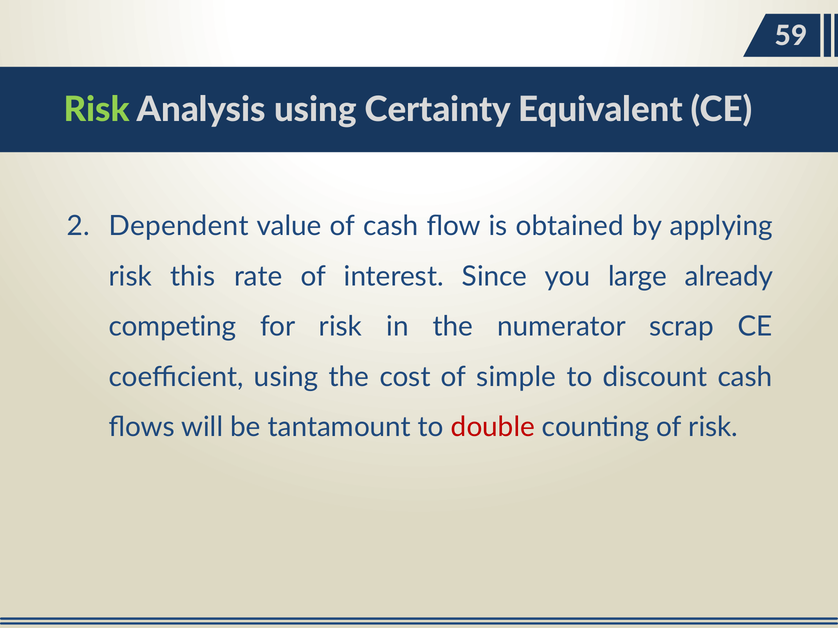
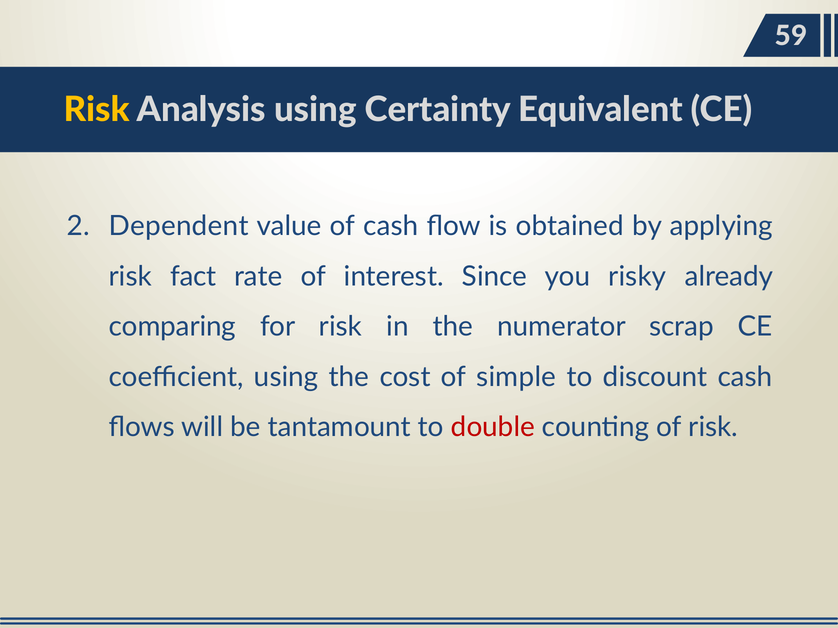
Risk colour: light green -> yellow (97, 110)
this: this -> fact (193, 277)
large: large -> risky (637, 277)
competing: competing -> comparing (172, 327)
